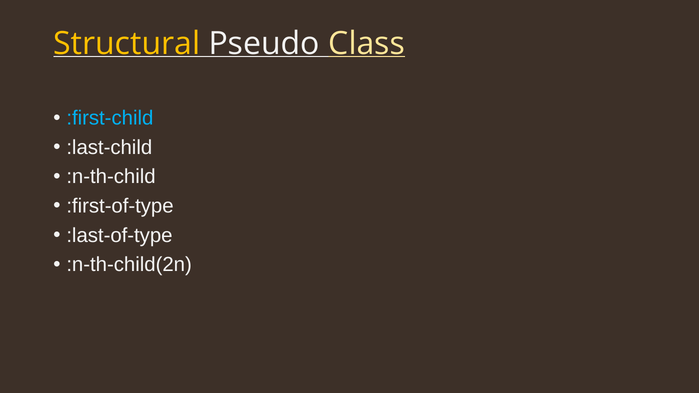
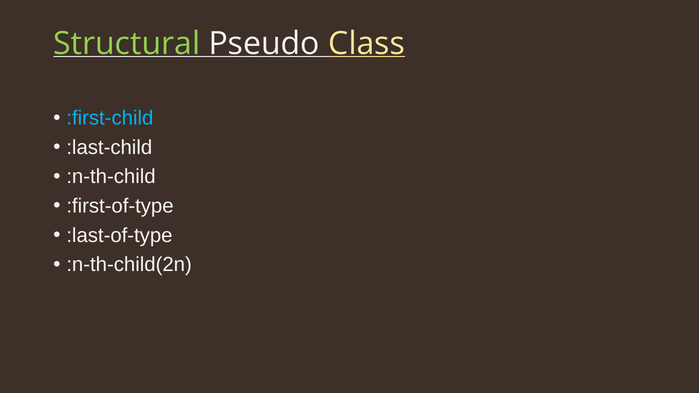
Structural colour: yellow -> light green (127, 44)
